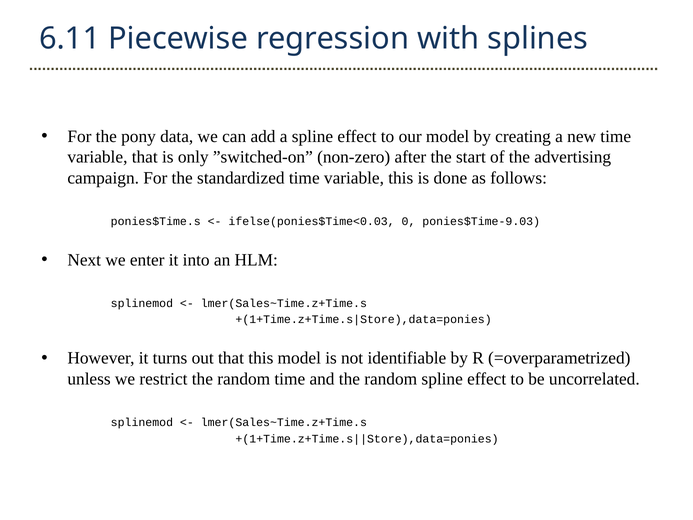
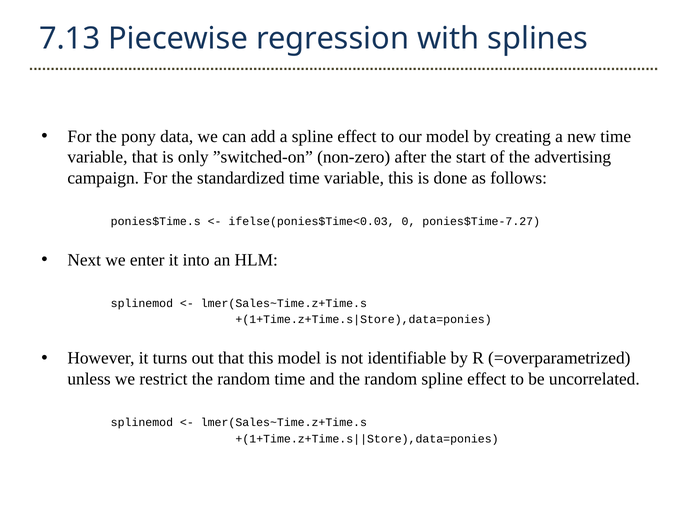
6.11: 6.11 -> 7.13 (70, 38)
ponies$Time-9.03: ponies$Time-9.03 -> ponies$Time-7.27 (481, 221)
